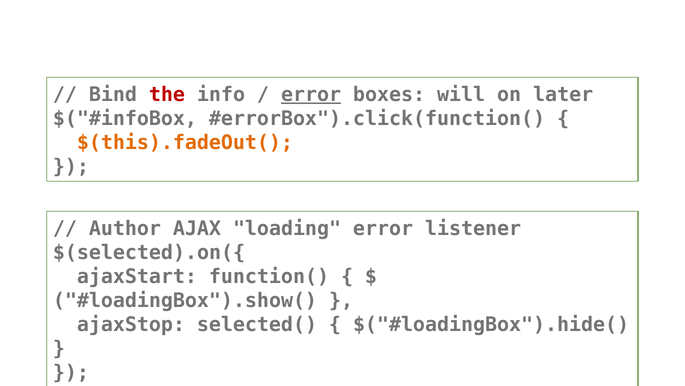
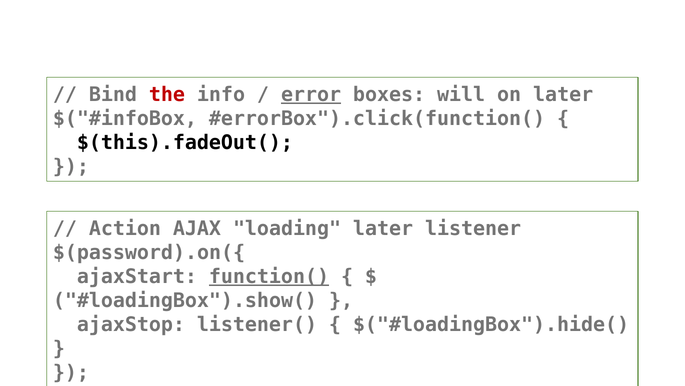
$(this).fadeOut( colour: orange -> black (185, 142)
Author: Author -> Action (125, 228)
loading error: error -> later (383, 228)
$(selected).on({: $(selected).on({ -> $(password).on({ (149, 252)
function( underline: none -> present (269, 276)
selected(: selected( -> listener( (257, 324)
